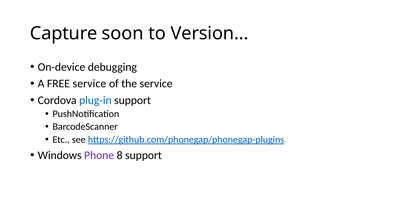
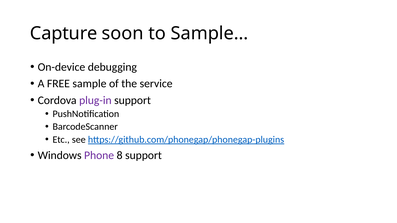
Version…: Version… -> Sample… (209, 33)
FREE service: service -> sample (89, 84)
plug-in colour: blue -> purple (95, 100)
